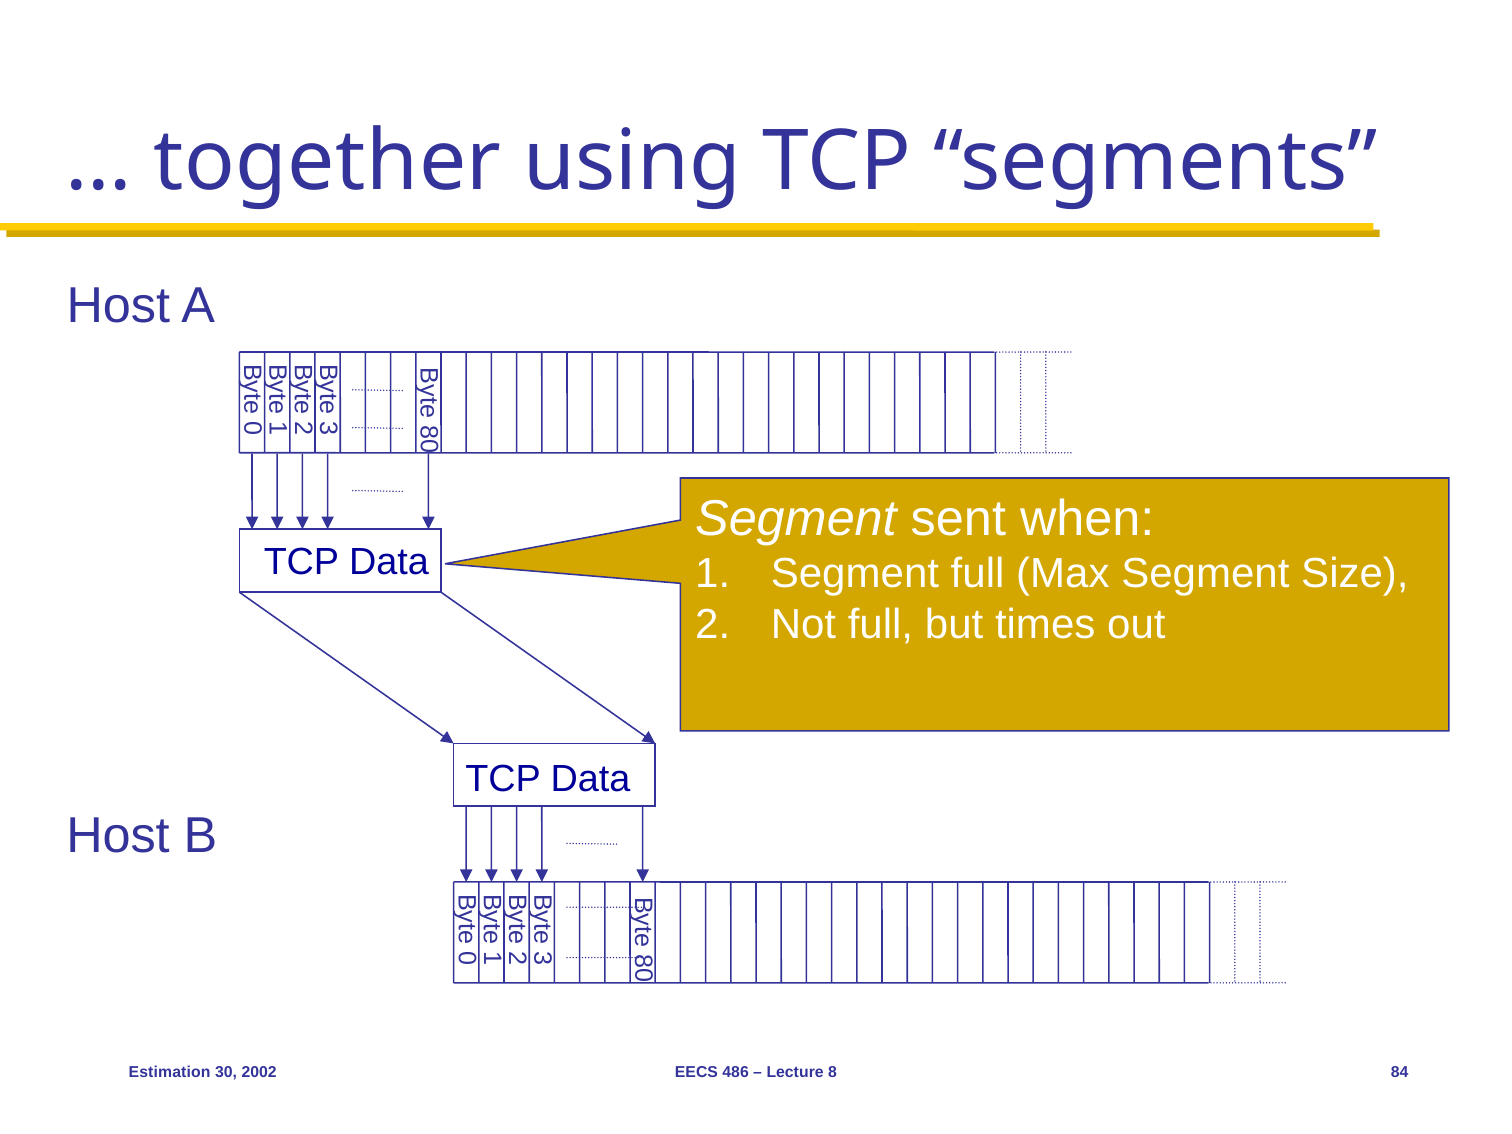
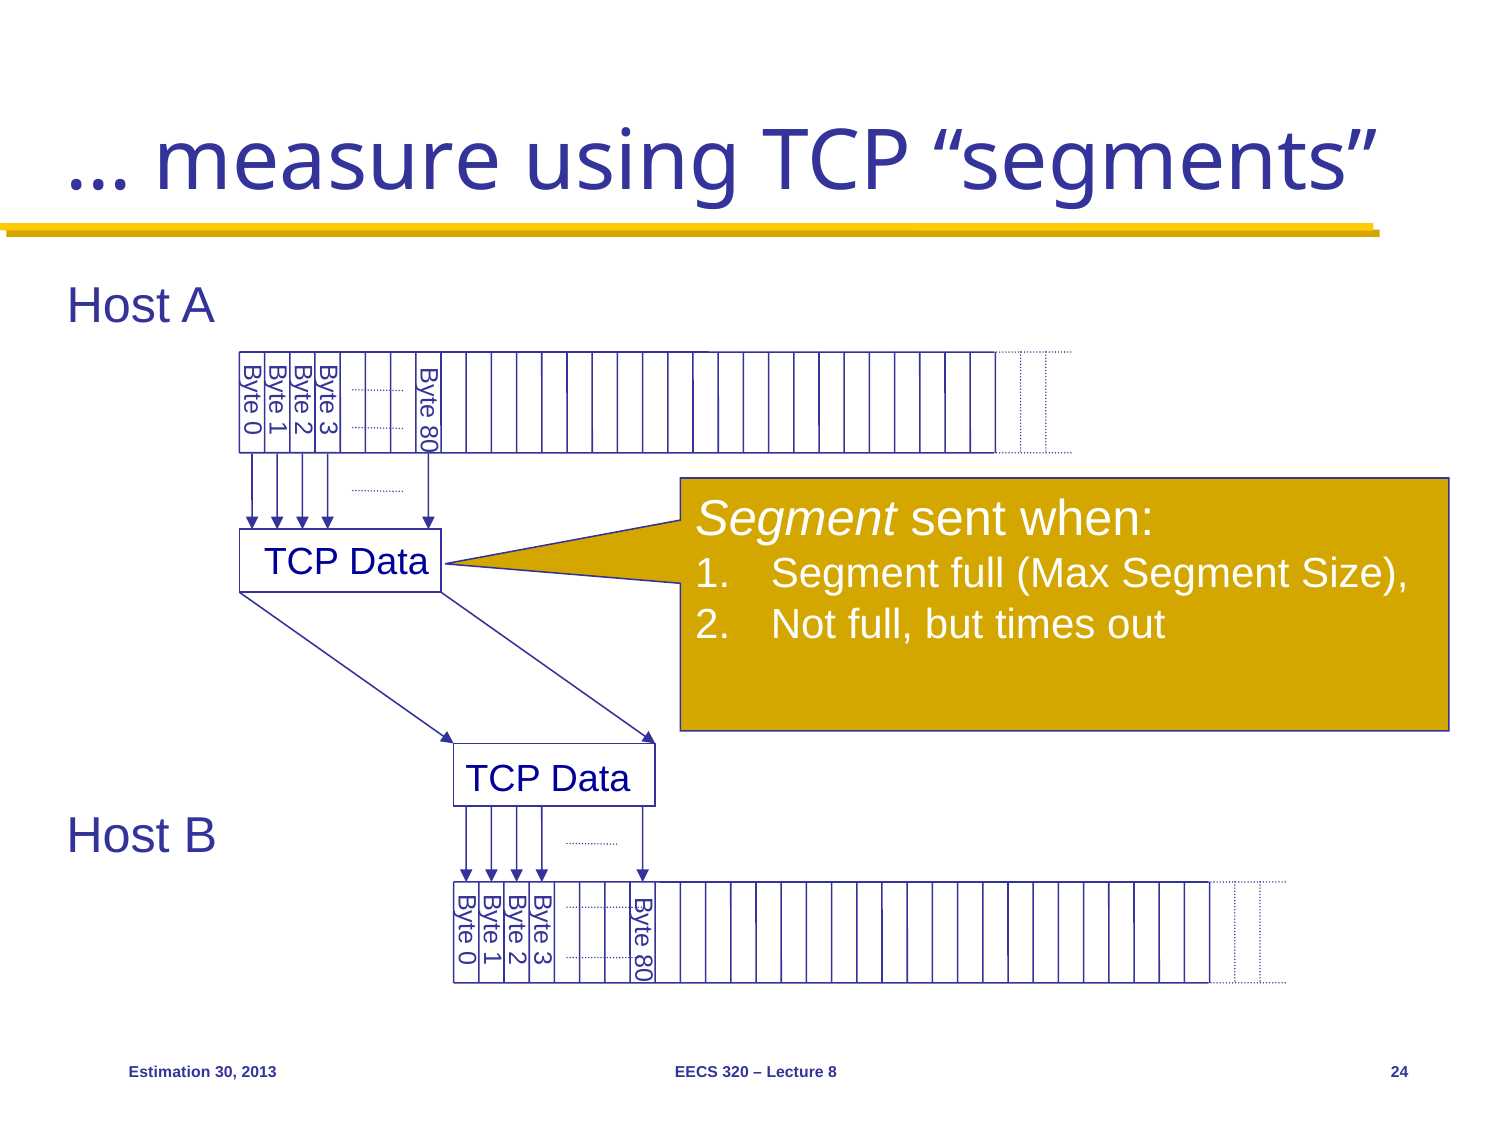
together: together -> measure (328, 162)
2002: 2002 -> 2013 (259, 1072)
486: 486 -> 320 (736, 1072)
84: 84 -> 24 (1400, 1072)
